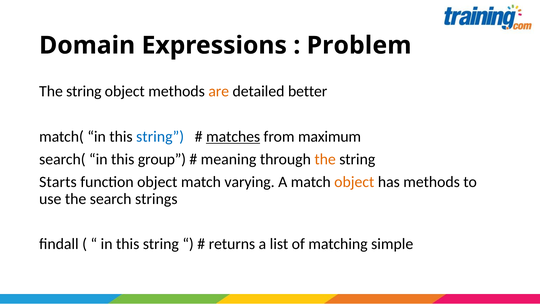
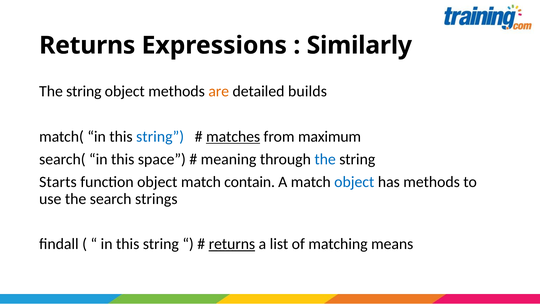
Domain: Domain -> Returns (87, 45)
Problem: Problem -> Similarly (359, 45)
better: better -> builds (307, 91)
group: group -> space (162, 159)
the colour: orange -> blue (325, 159)
varying: varying -> contain (250, 182)
object colour: orange -> blue (354, 182)
returns underline: none -> present (232, 244)
simple: simple -> means (392, 244)
